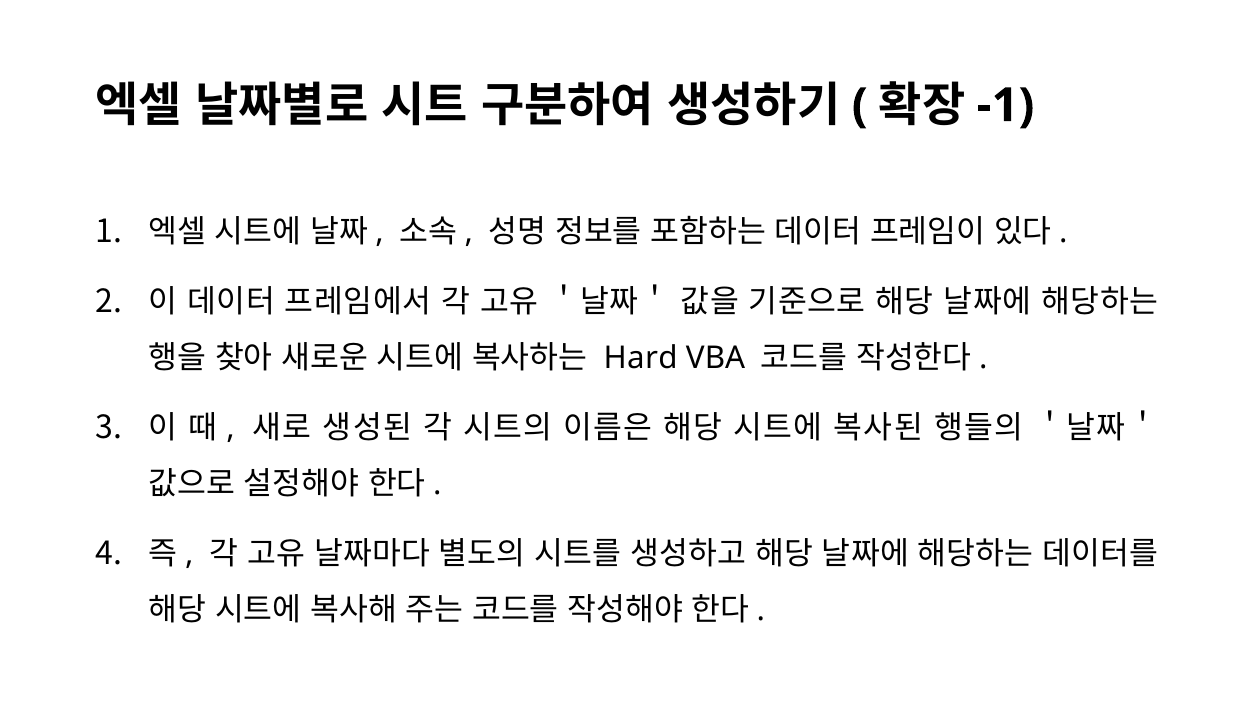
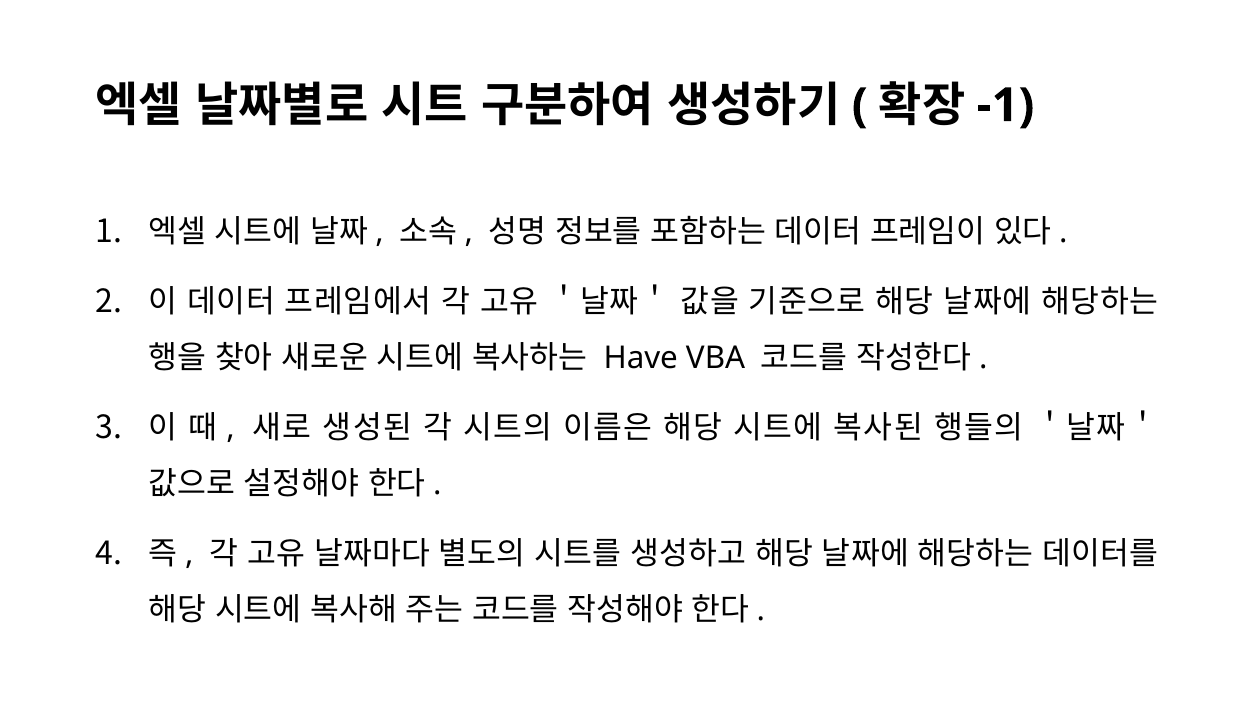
Hard: Hard -> Have (641, 358)
